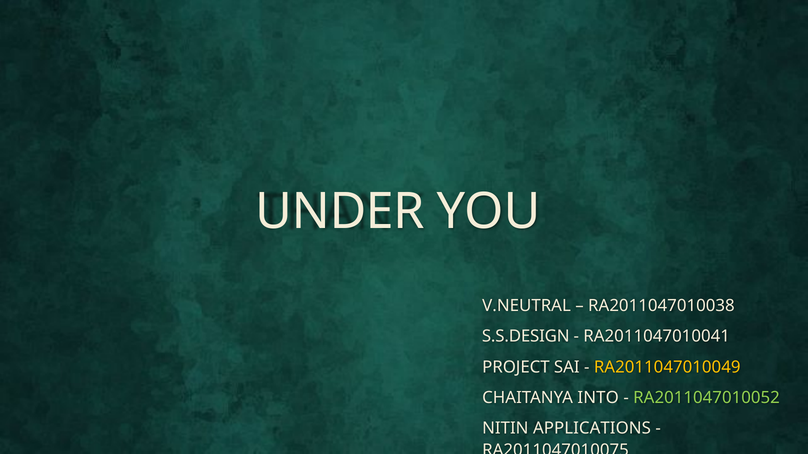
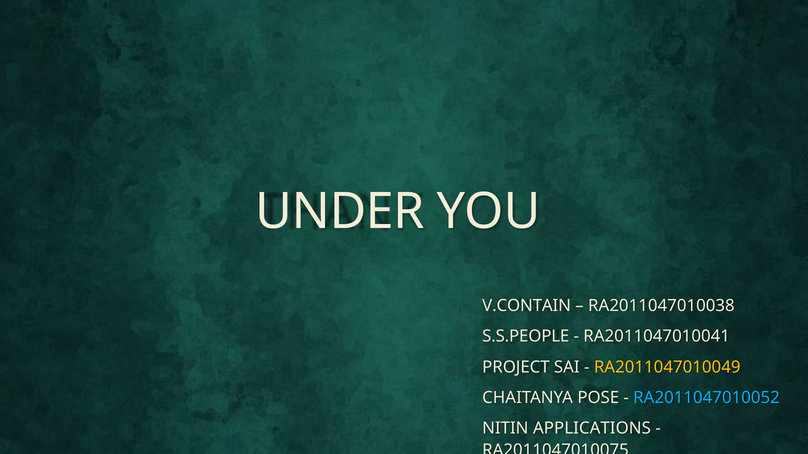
V.NEUTRAL: V.NEUTRAL -> V.CONTAIN (527, 306)
S.S.DESIGN: S.S.DESIGN -> S.S.PEOPLE (526, 337)
INTO: INTO -> POSE (598, 398)
RA2011047010052 colour: light green -> light blue (707, 398)
